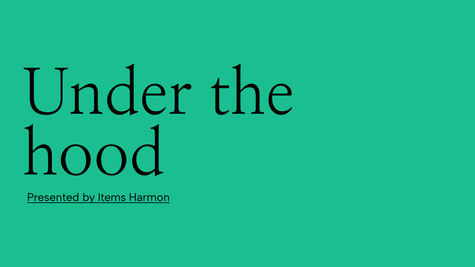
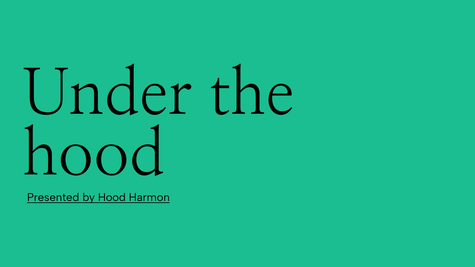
by Items: Items -> Hood (112, 198)
